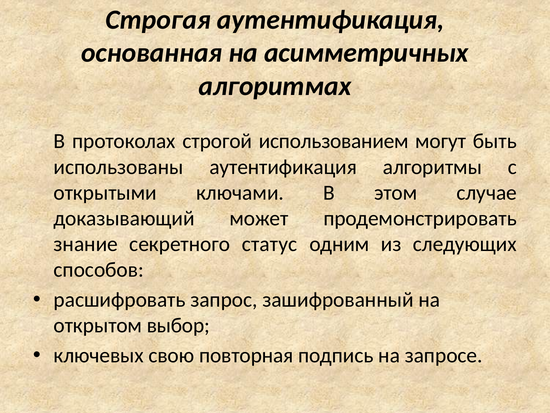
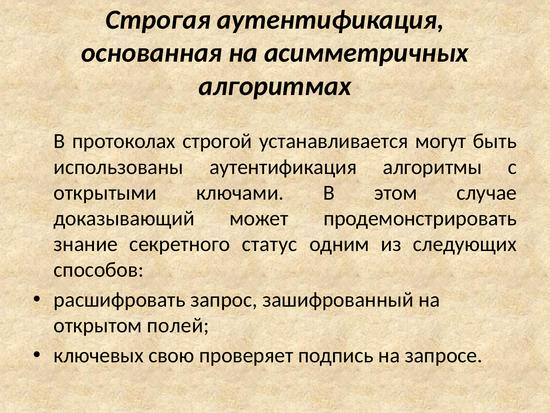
использованием: использованием -> устанавливается (334, 141)
выбор: выбор -> полей (178, 325)
повторная: повторная -> проверяет (246, 355)
